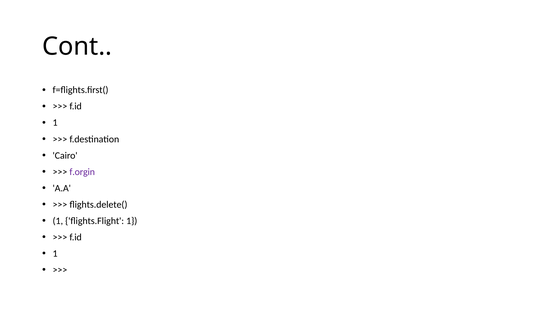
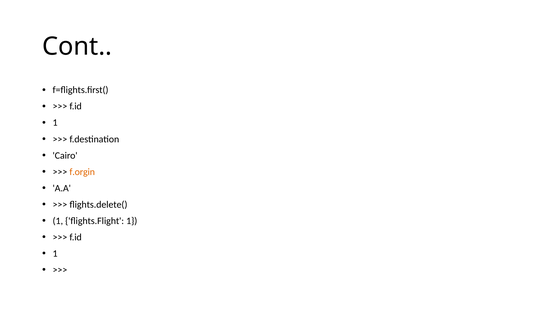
f.orgin colour: purple -> orange (82, 172)
